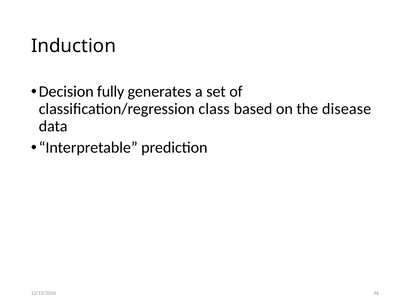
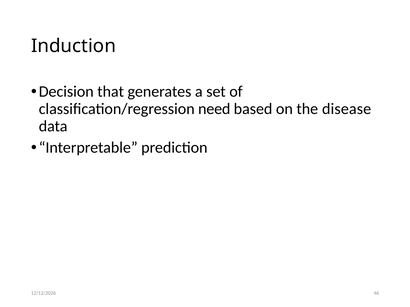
fully: fully -> that (111, 92)
class: class -> need (214, 109)
